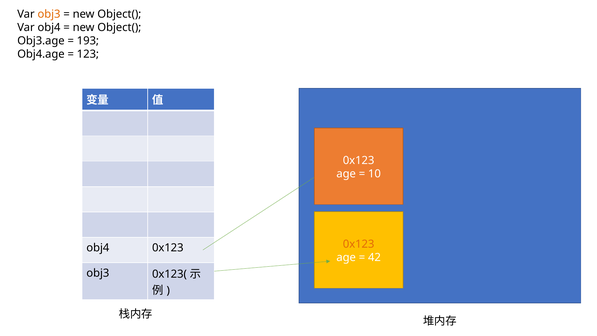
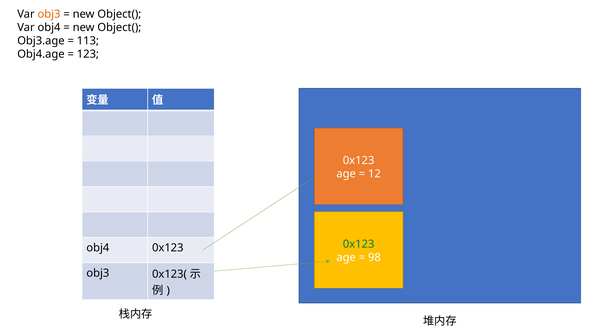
193: 193 -> 113 (88, 41)
10: 10 -> 12 (374, 174)
0x123 colour: orange -> green (359, 244)
42: 42 -> 98 (374, 257)
